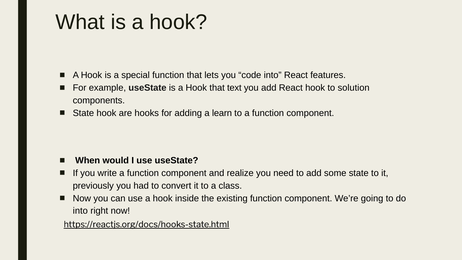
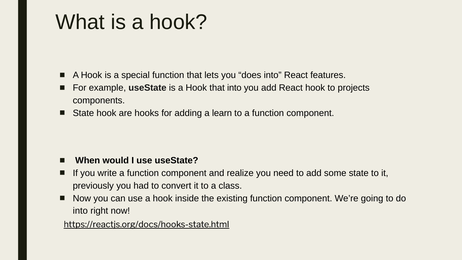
code: code -> does (250, 75)
that text: text -> into (234, 88)
solution: solution -> projects (354, 88)
